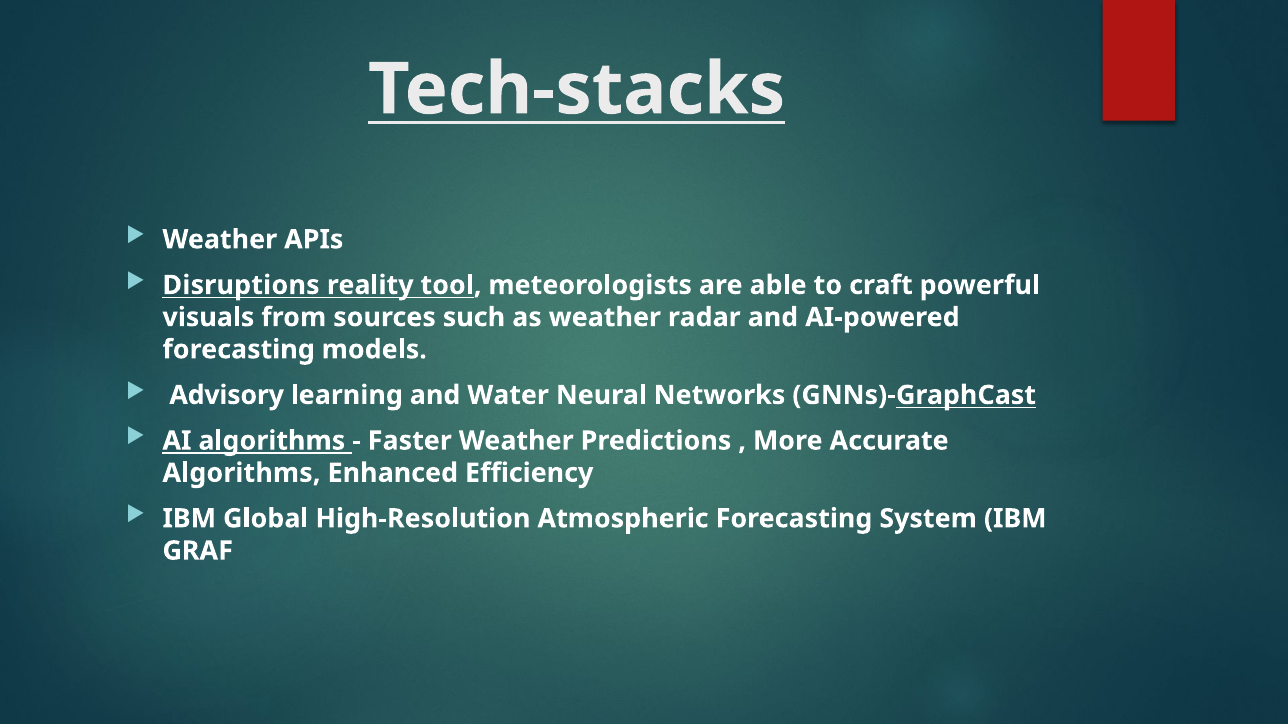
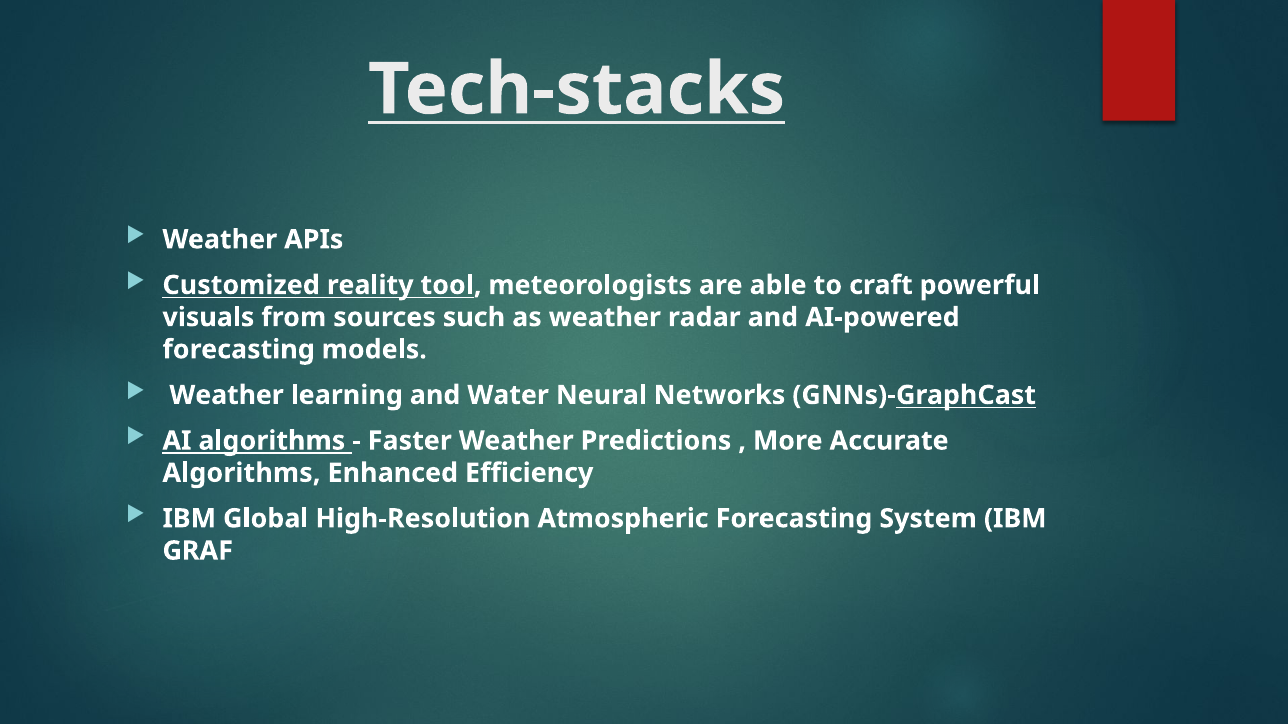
Disruptions: Disruptions -> Customized (241, 285)
Advisory: Advisory -> Weather (227, 395)
